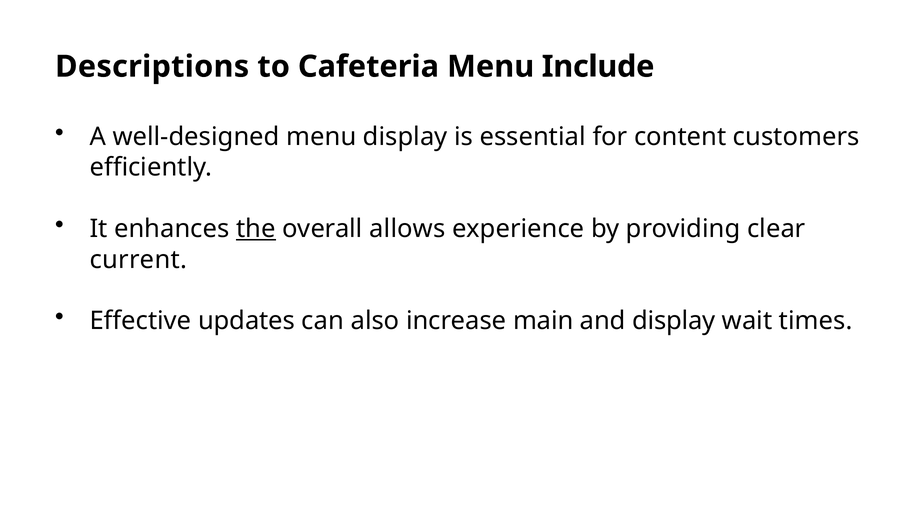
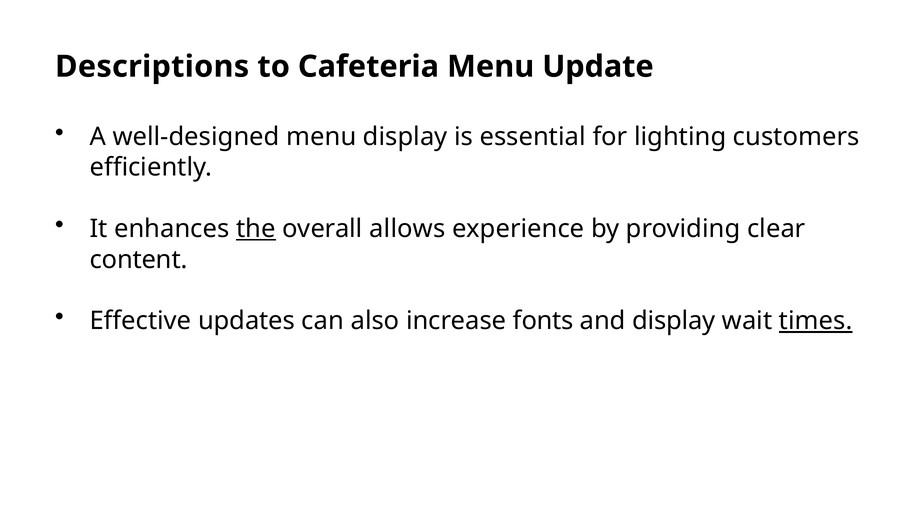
Include: Include -> Update (598, 67)
content: content -> lighting (680, 137)
current: current -> content (139, 260)
main: main -> fonts (543, 321)
times underline: none -> present (816, 321)
